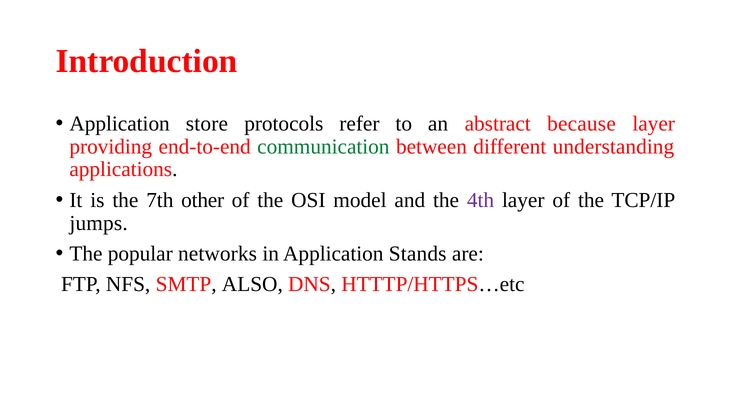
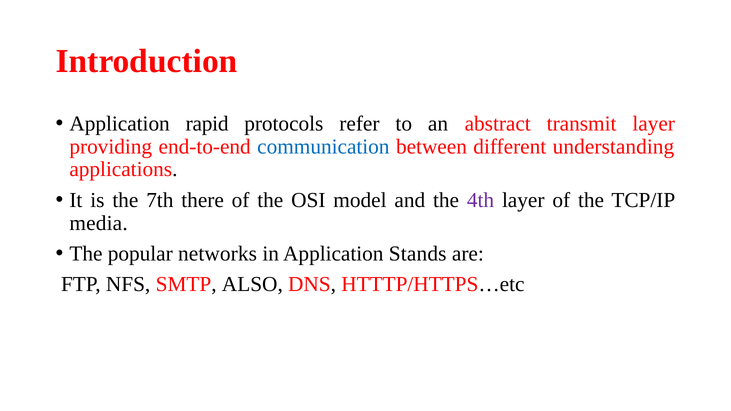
store: store -> rapid (207, 124)
because: because -> transmit (582, 124)
communication colour: green -> blue (323, 147)
other: other -> there (203, 200)
jumps: jumps -> media (99, 223)
